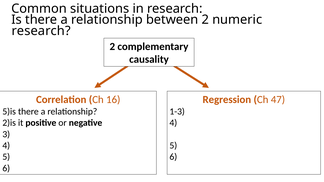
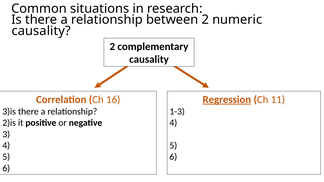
research: research -> causality (41, 31)
Regression underline: none -> present (227, 100)
47: 47 -> 11 (278, 100)
5)is: 5)is -> 3)is (9, 112)
